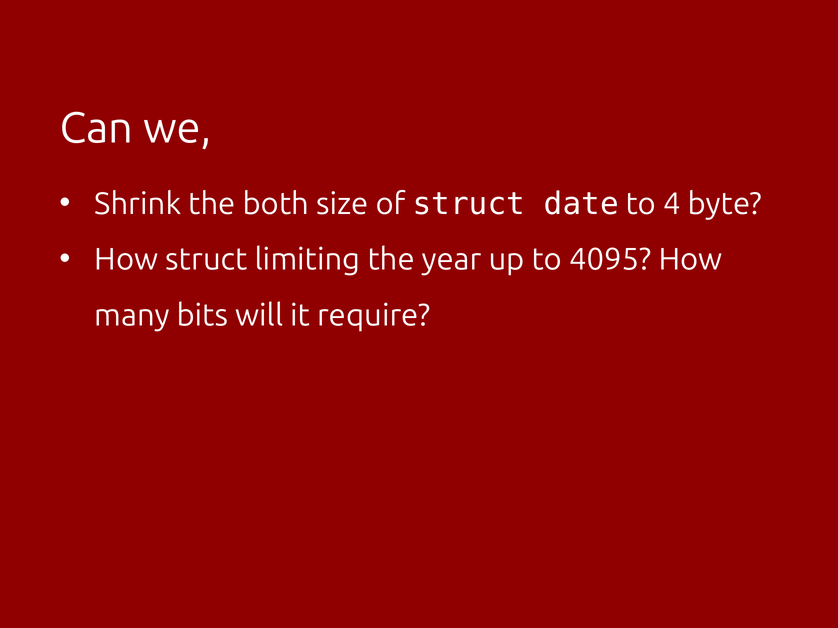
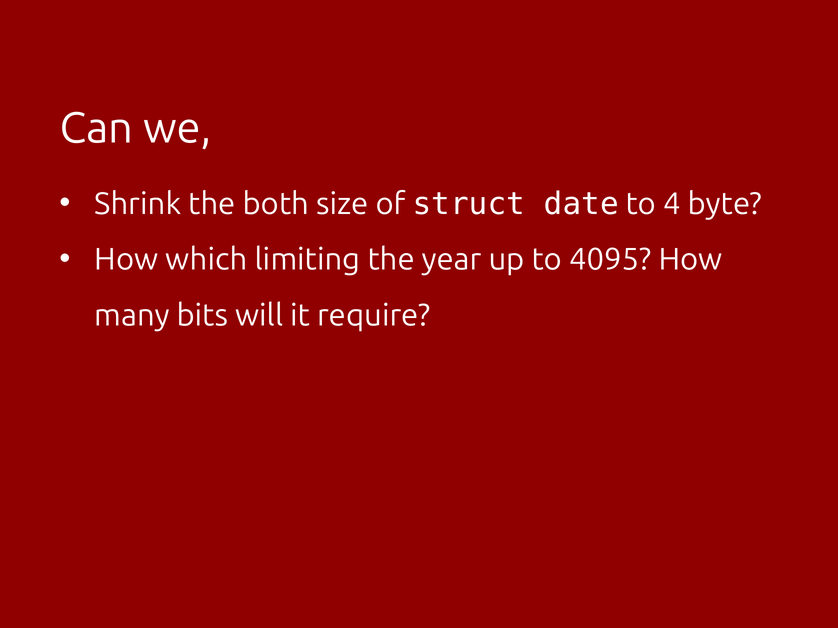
How struct: struct -> which (206, 260)
